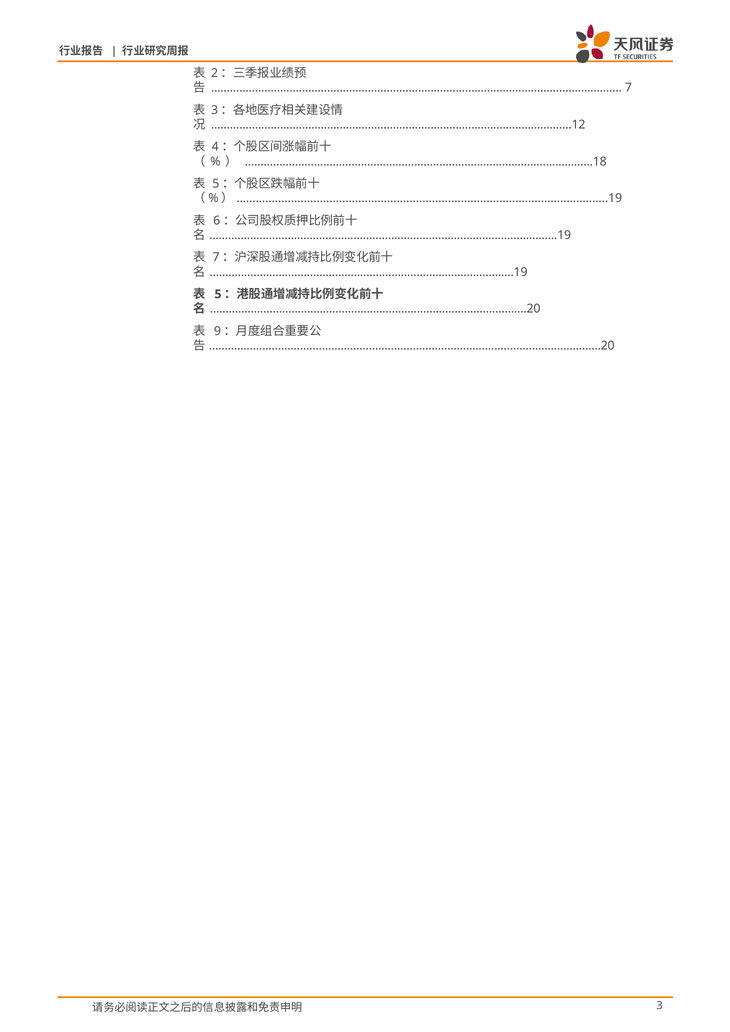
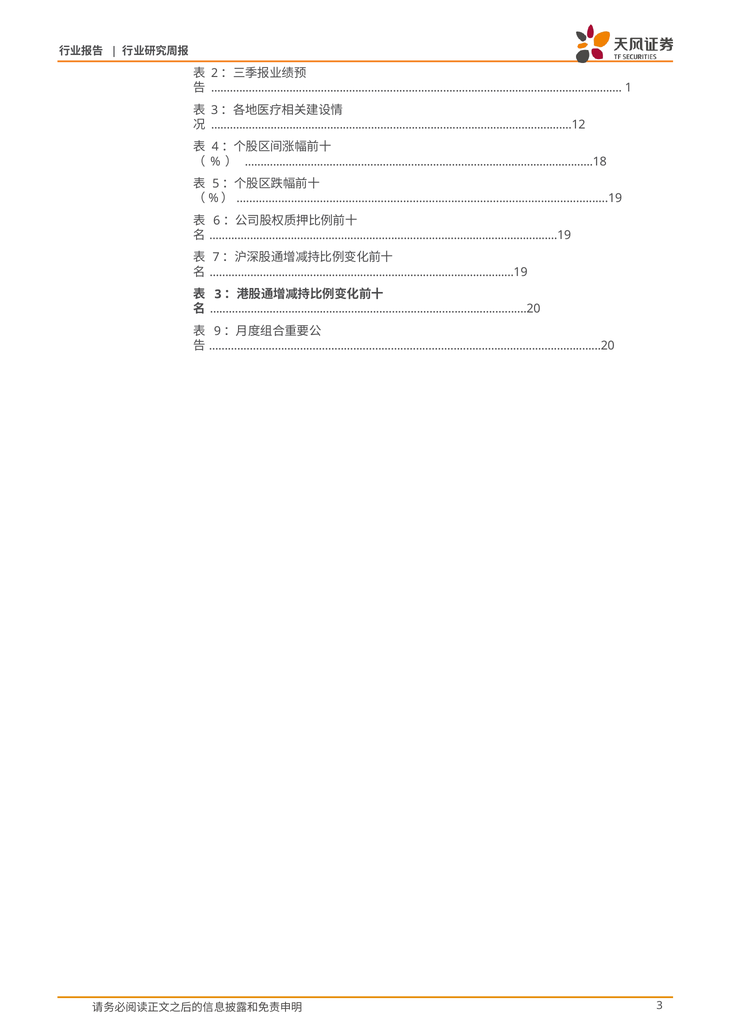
7: 7 -> 1 (628, 88)
5: 5 -> 3 (218, 294)
